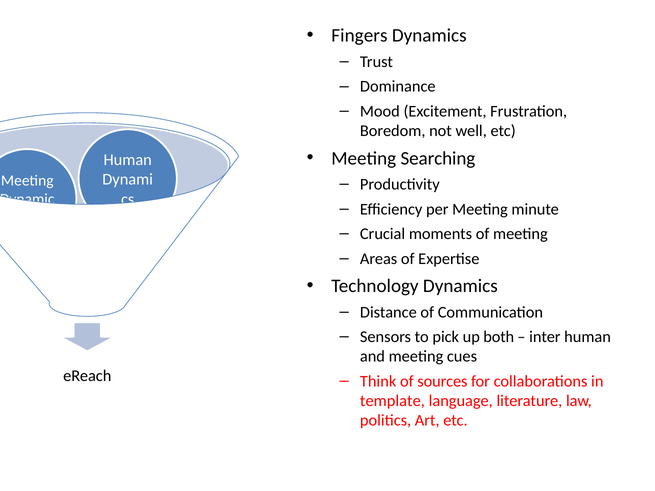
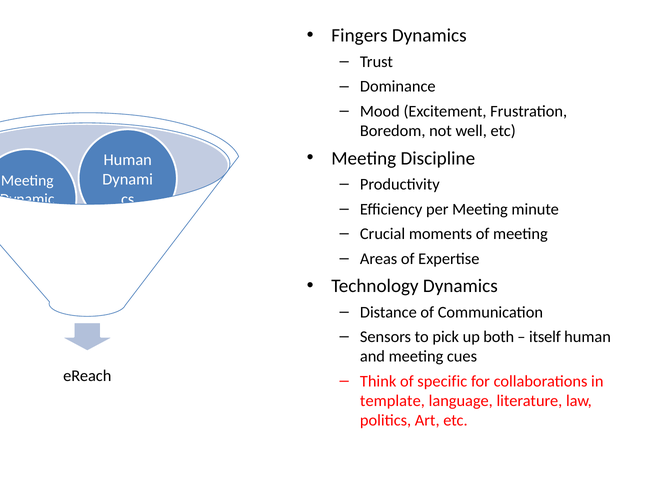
Searching: Searching -> Discipline (438, 158)
inter: inter -> itself (545, 337)
sources: sources -> specific (442, 381)
